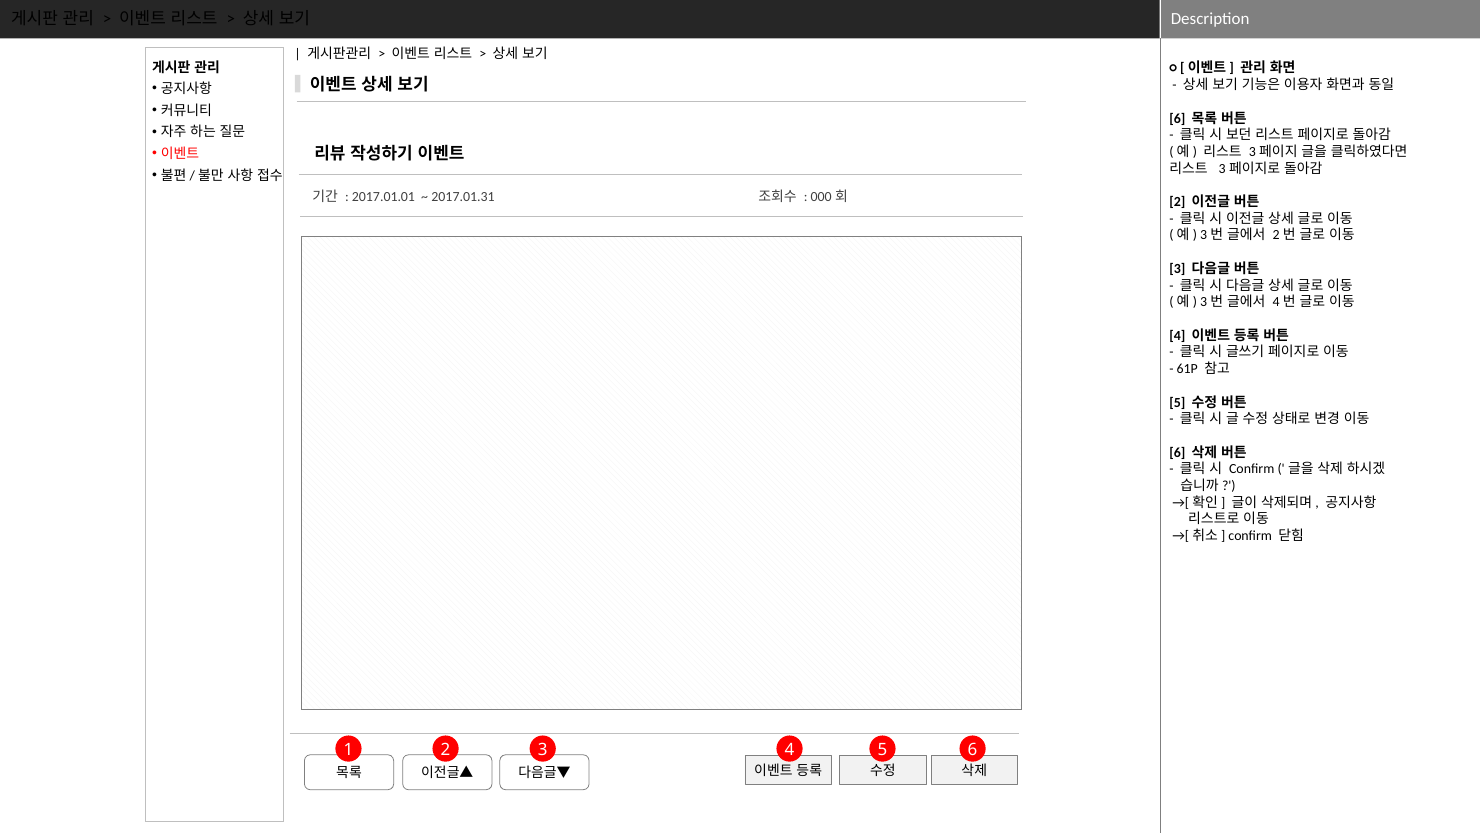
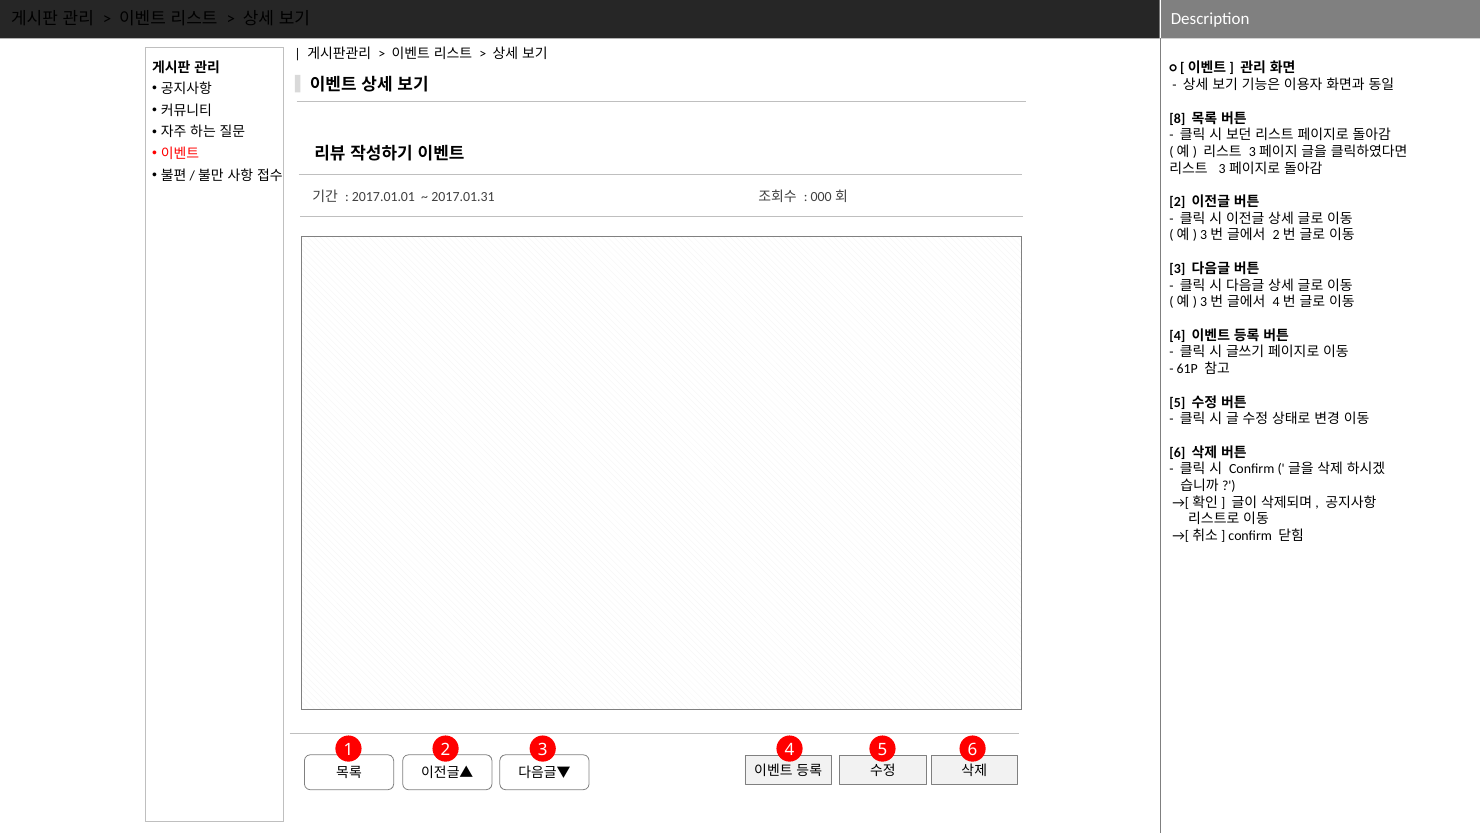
6: 6 -> 8 (1177, 118)
